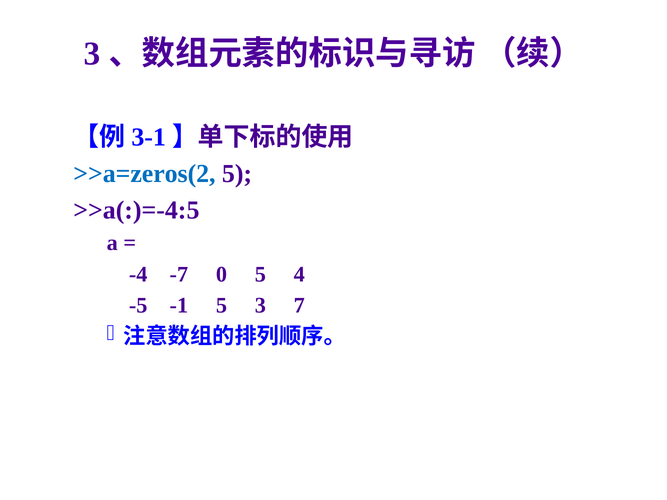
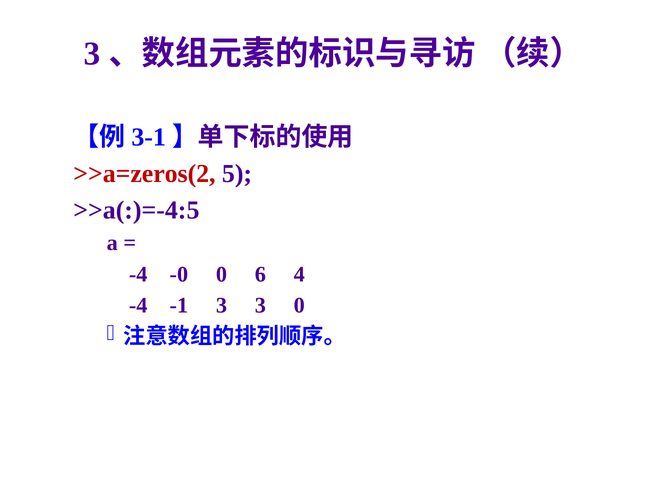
>>a=zeros(2 colour: blue -> red (144, 174)
-7: -7 -> -0 (179, 274)
0 5: 5 -> 6 (260, 274)
-5: -5 -> -4 (138, 305)
-1 5: 5 -> 3 (222, 305)
3 7: 7 -> 0 (299, 305)
